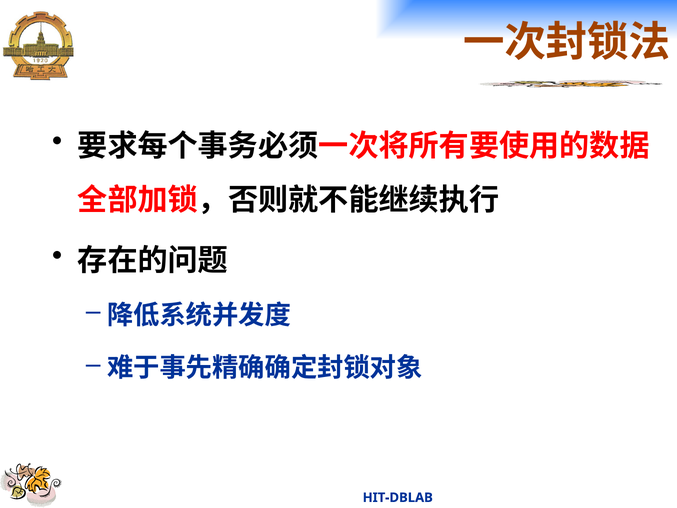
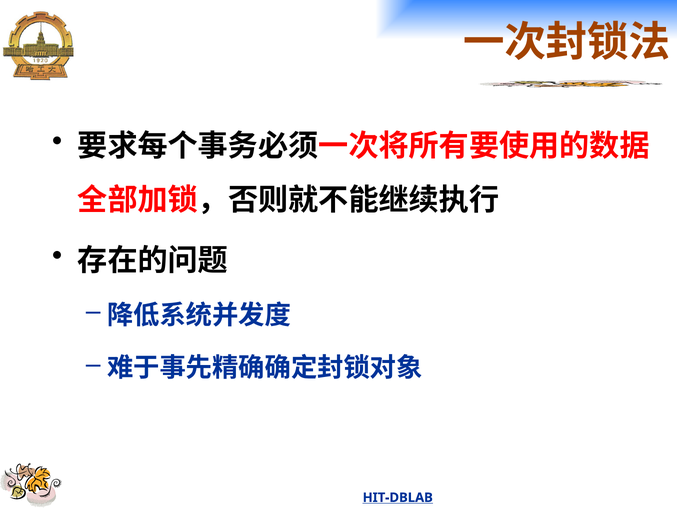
HIT-DBLAB underline: none -> present (398, 497)
